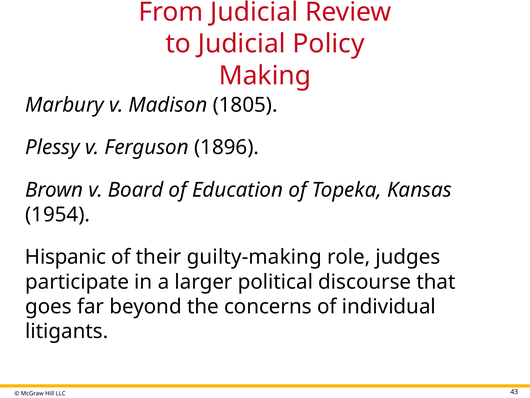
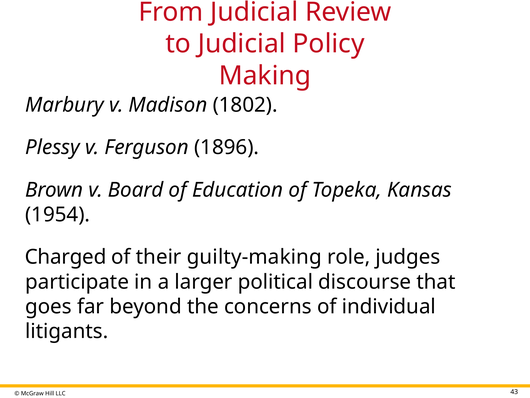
1805: 1805 -> 1802 (245, 105)
Hispanic: Hispanic -> Charged (66, 257)
